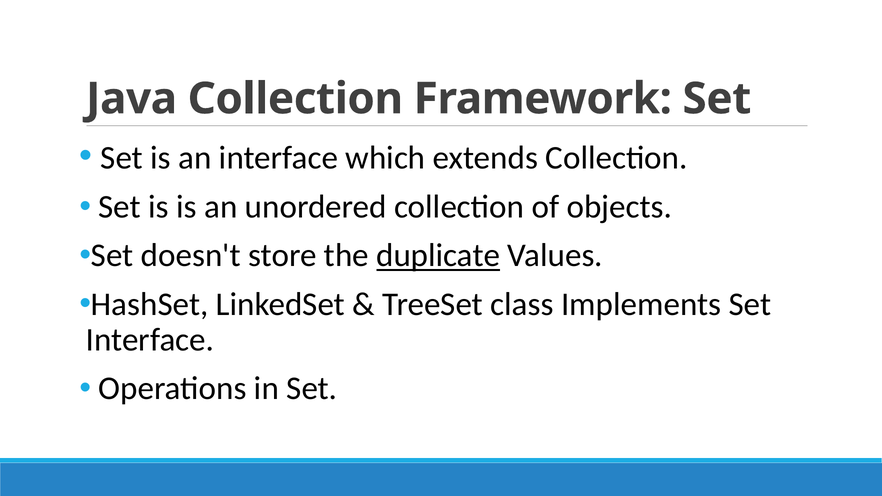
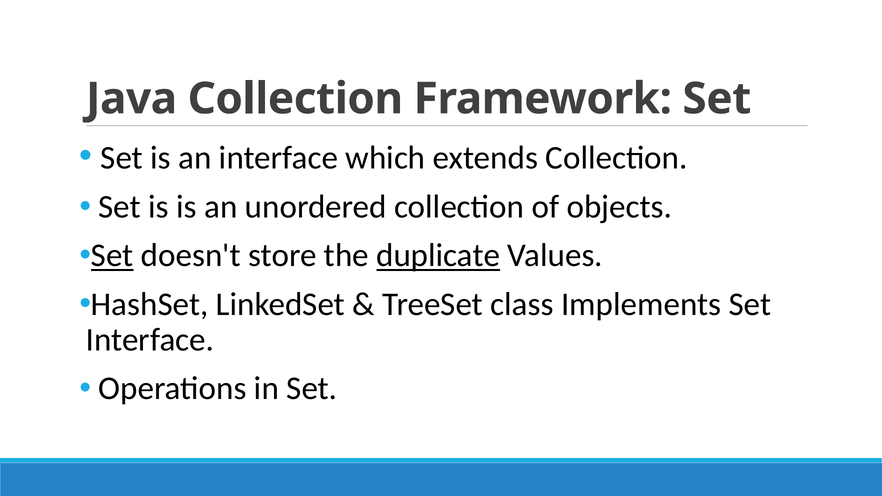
Set underline: none -> present (112, 256)
